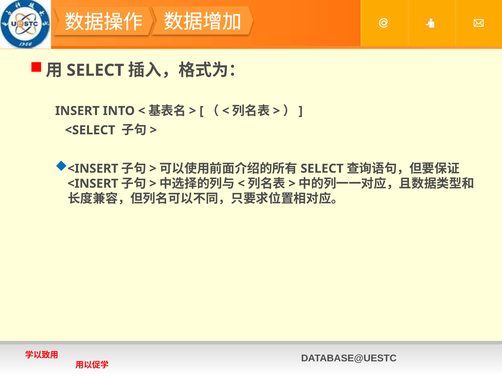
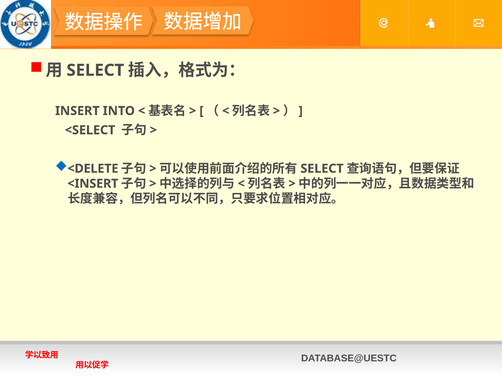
<INSERT: <INSERT -> <DELETE (93, 169)
